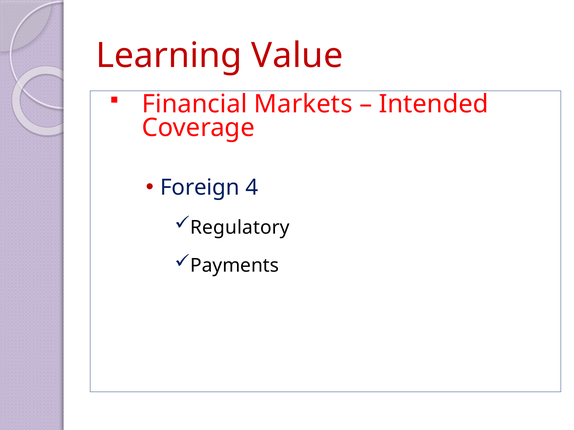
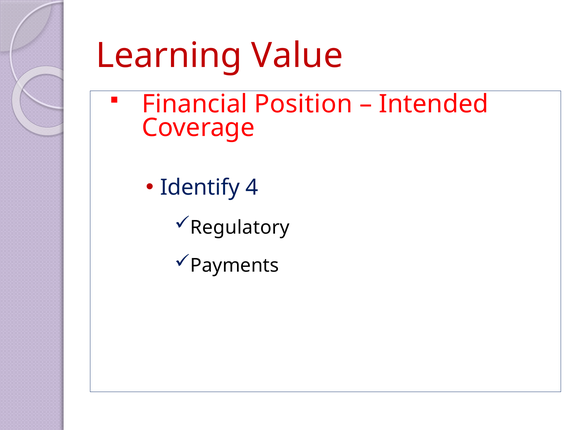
Markets: Markets -> Position (303, 104)
Foreign: Foreign -> Identify (200, 188)
